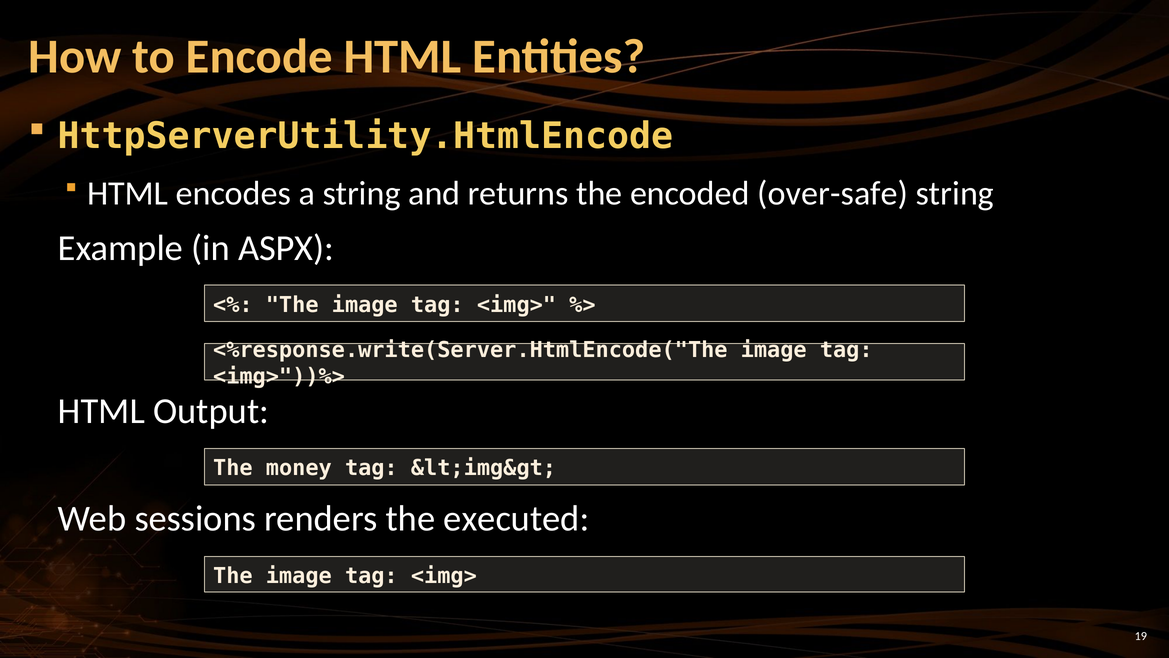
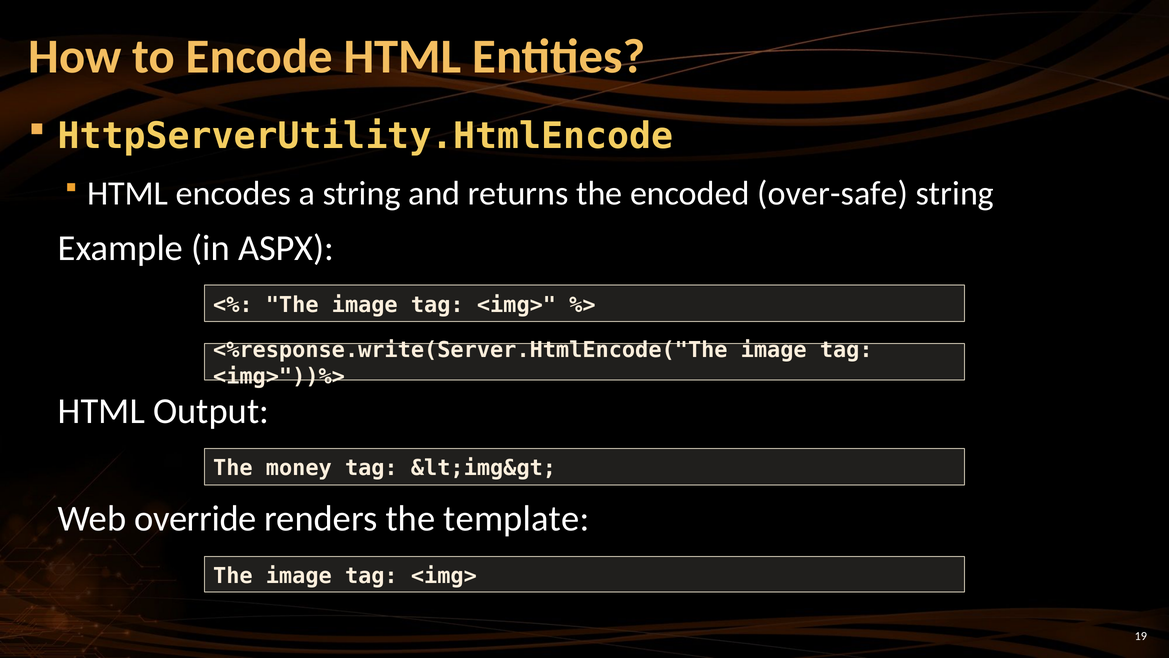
sessions: sessions -> override (195, 518)
executed: executed -> template (516, 518)
